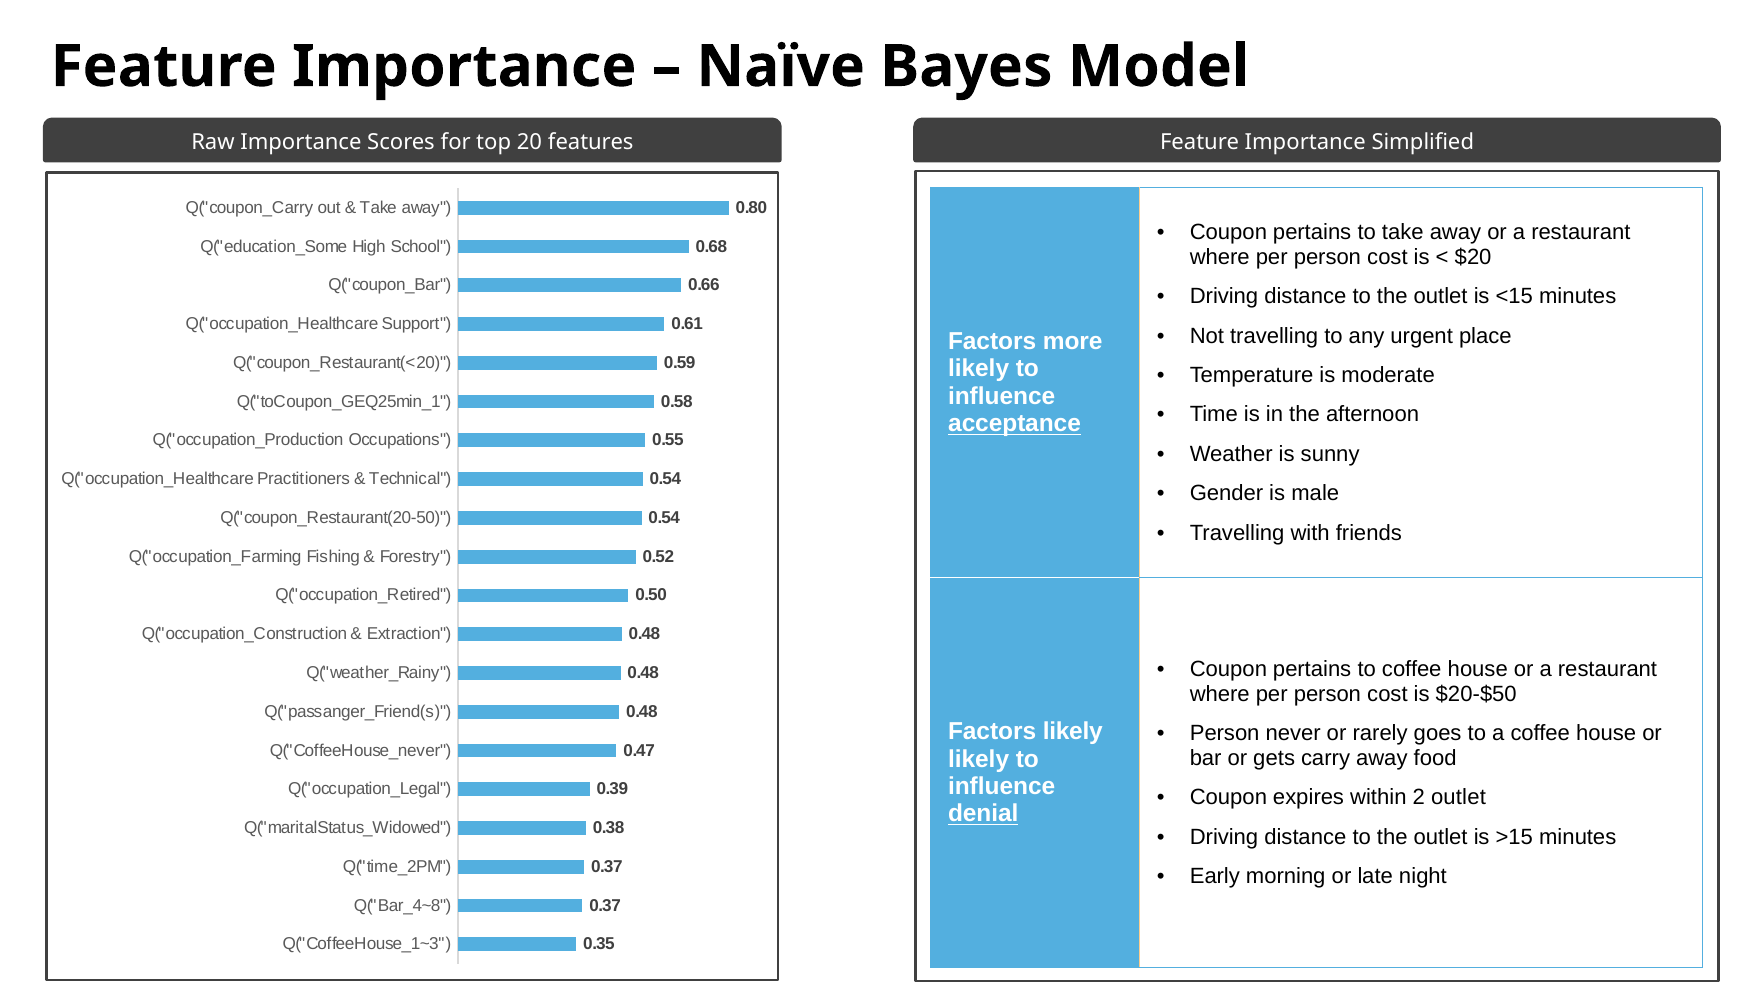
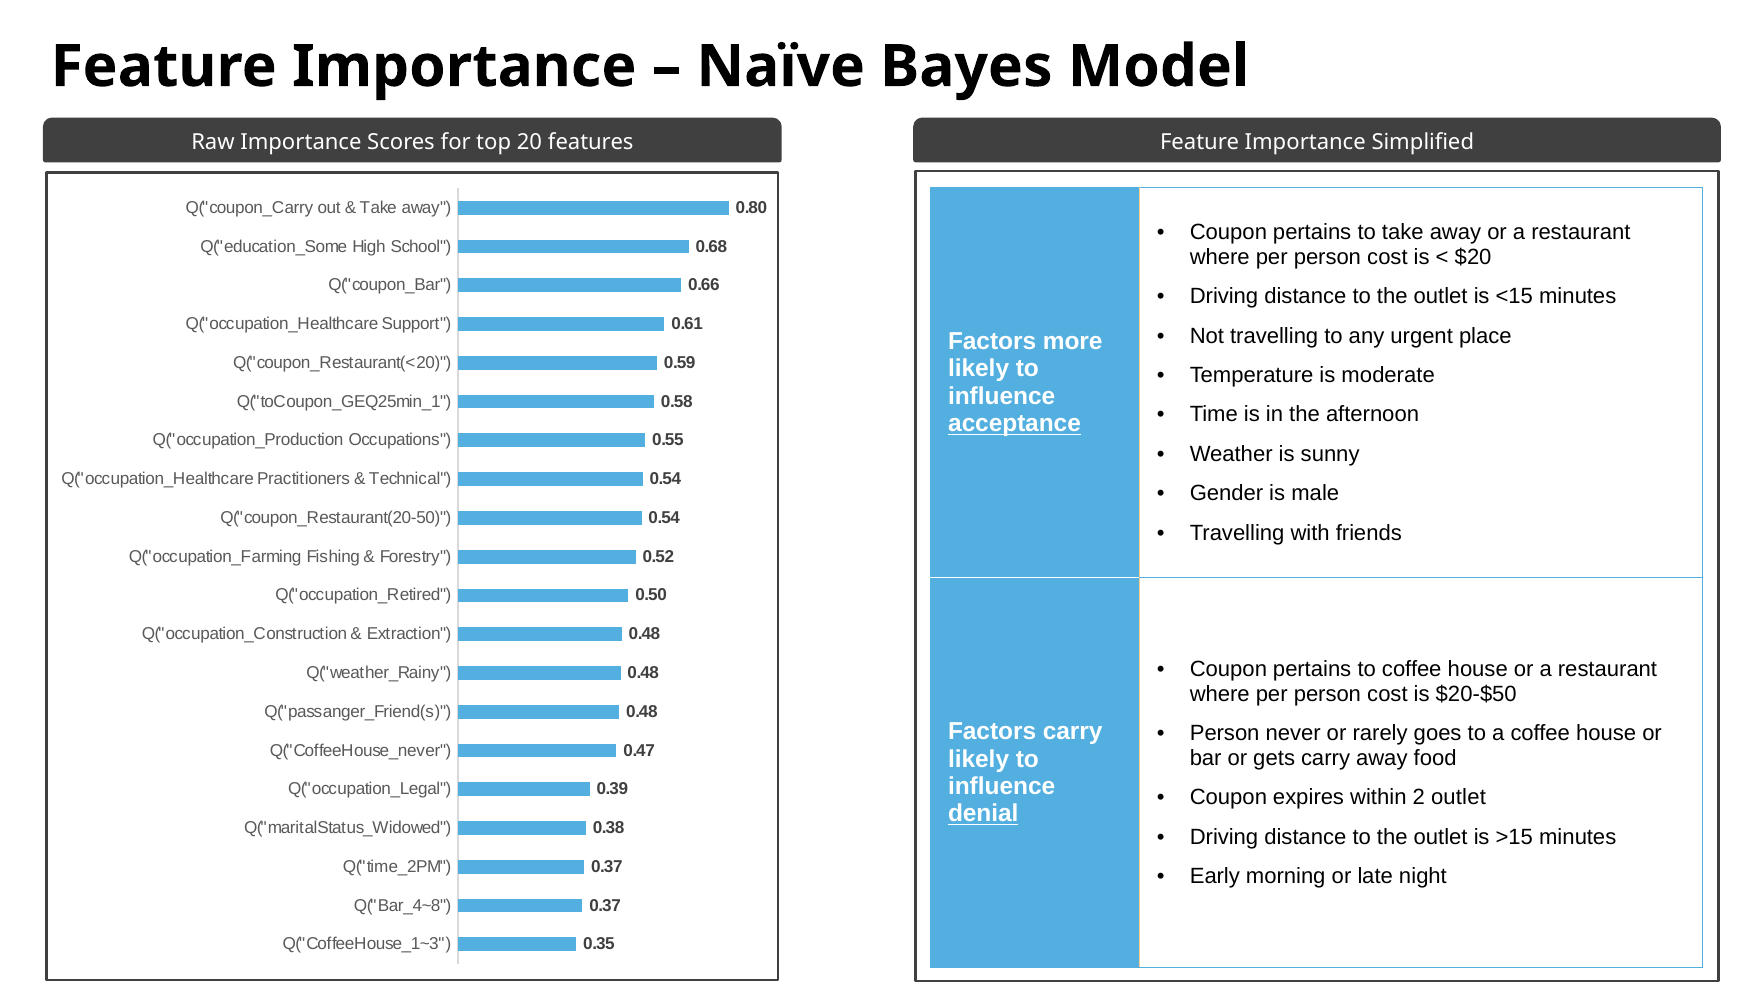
Factors likely: likely -> carry (1073, 732)
